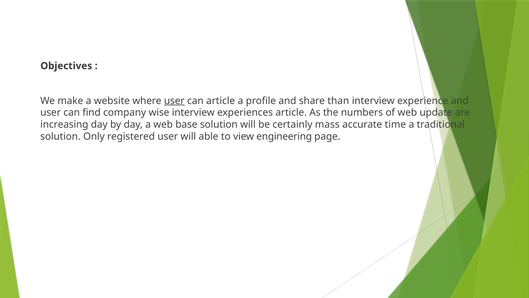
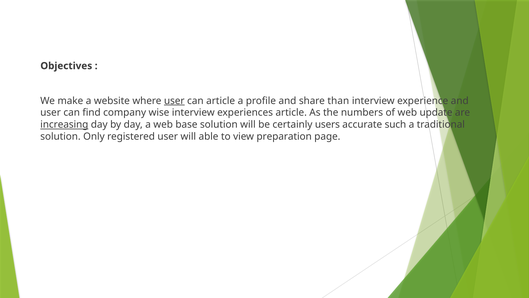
increasing underline: none -> present (64, 124)
mass: mass -> users (327, 124)
time: time -> such (395, 124)
engineering: engineering -> preparation (284, 136)
